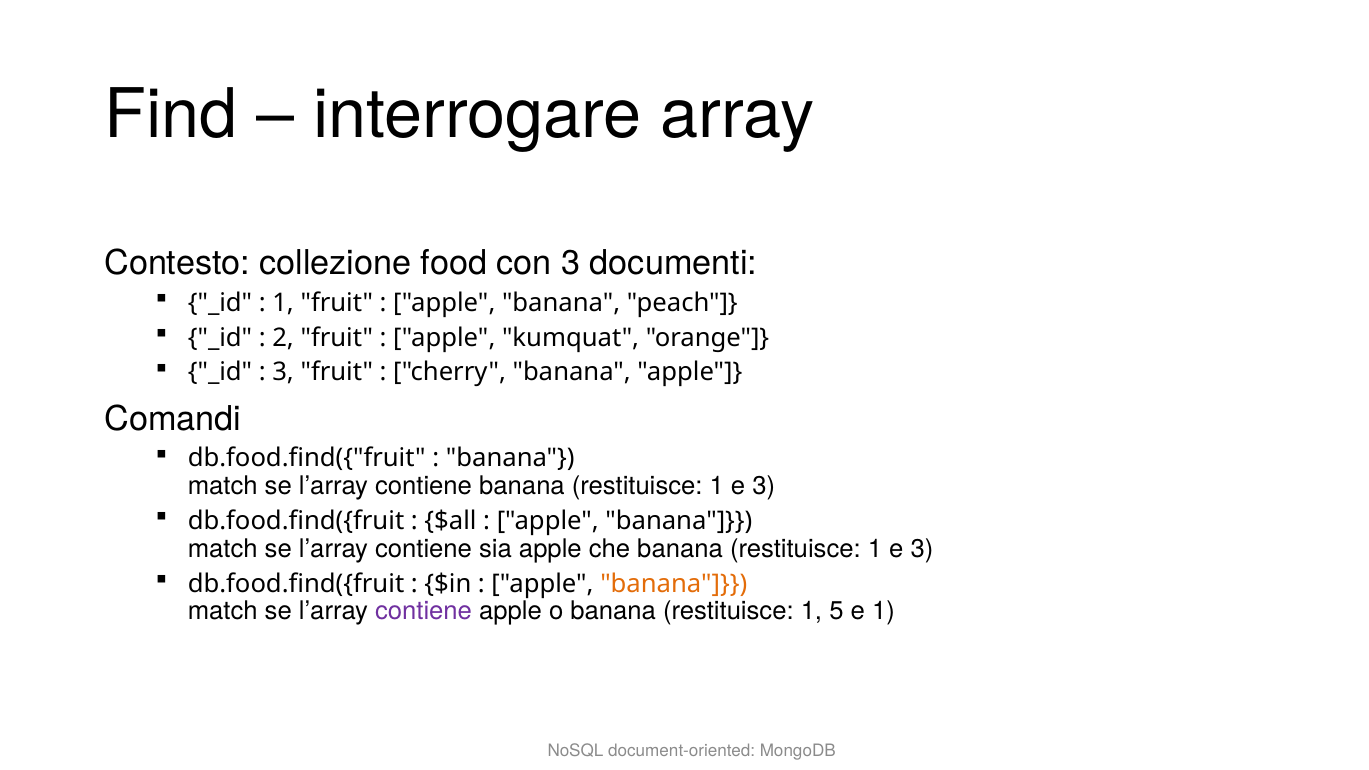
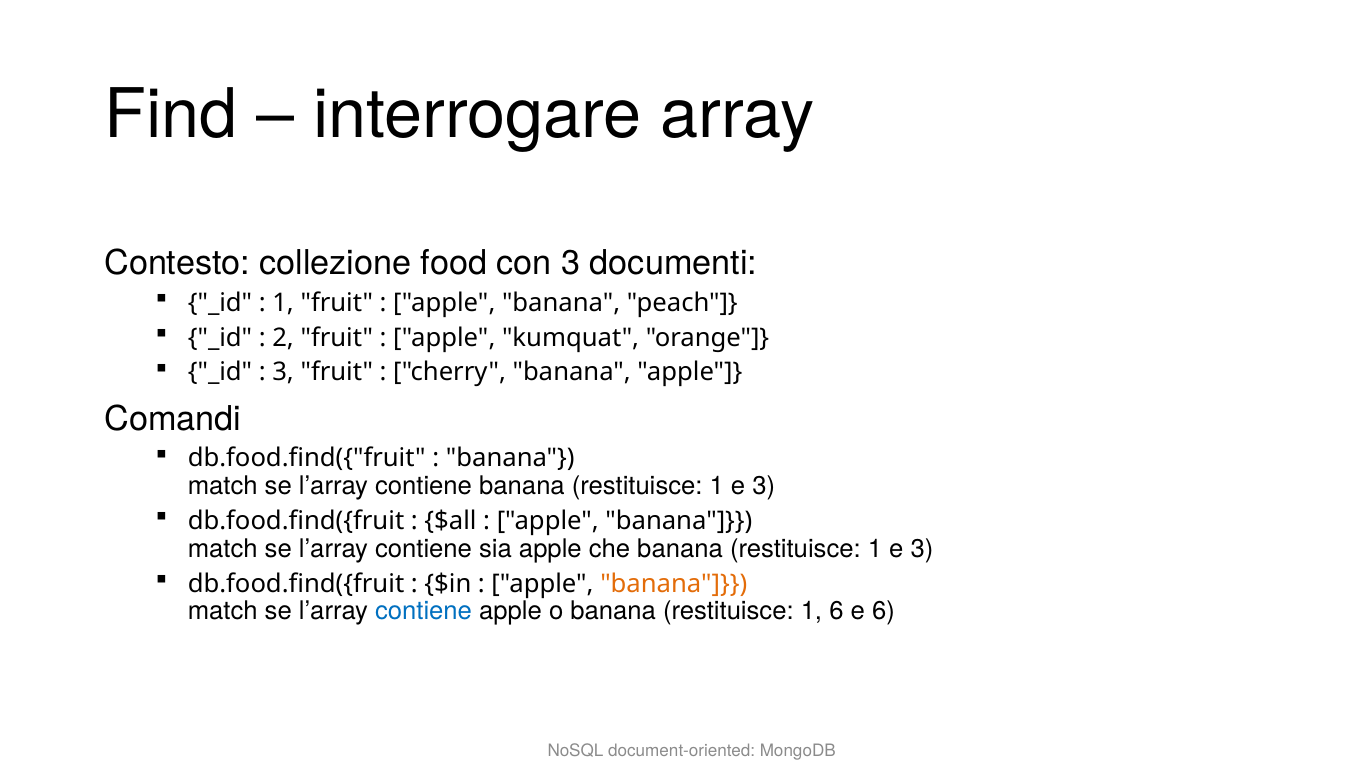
contiene colour: purple -> blue (424, 611)
1 5: 5 -> 6 (836, 611)
e 1: 1 -> 6 (883, 611)
